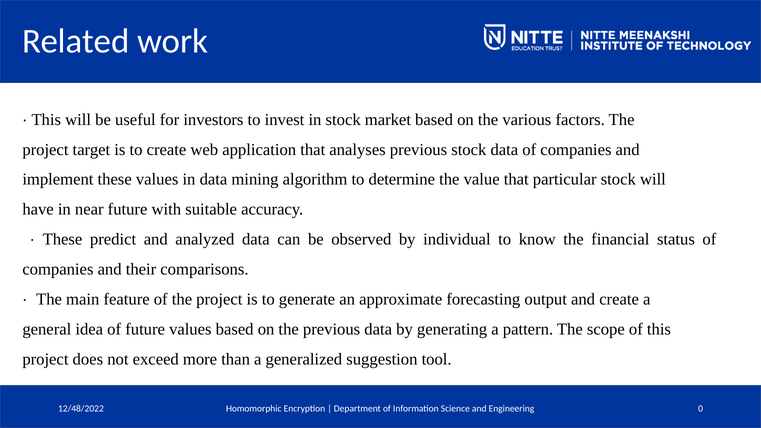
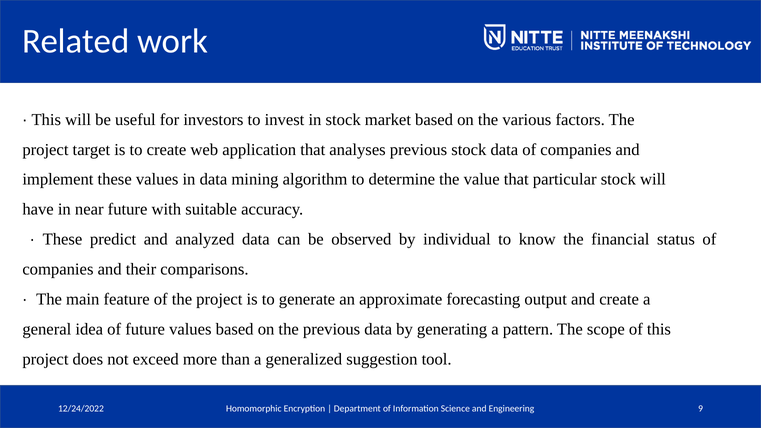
12/48/2022: 12/48/2022 -> 12/24/2022 (81, 409)
0: 0 -> 9 (701, 409)
